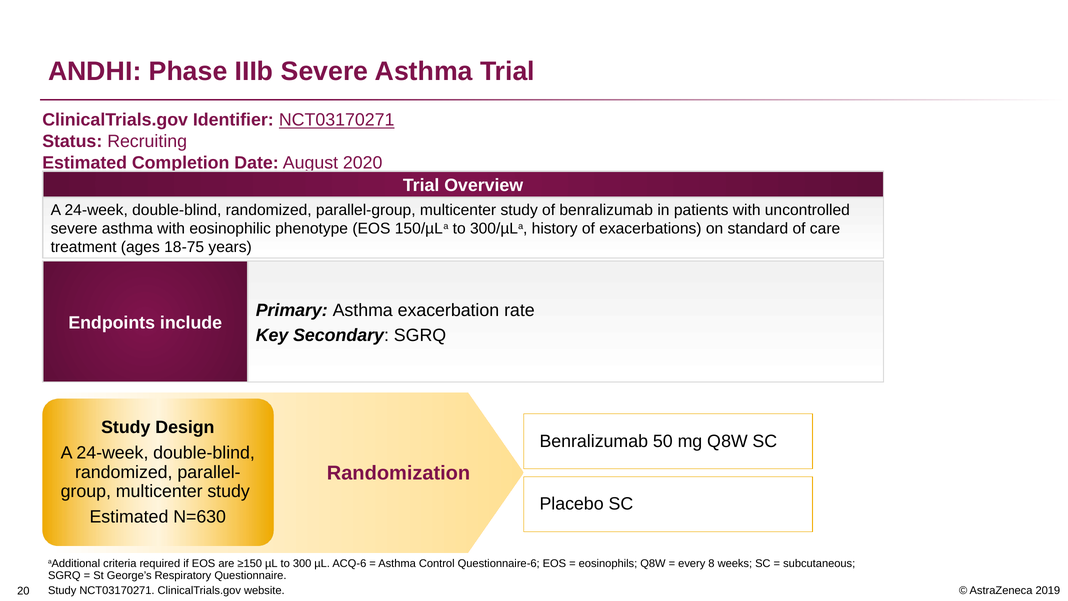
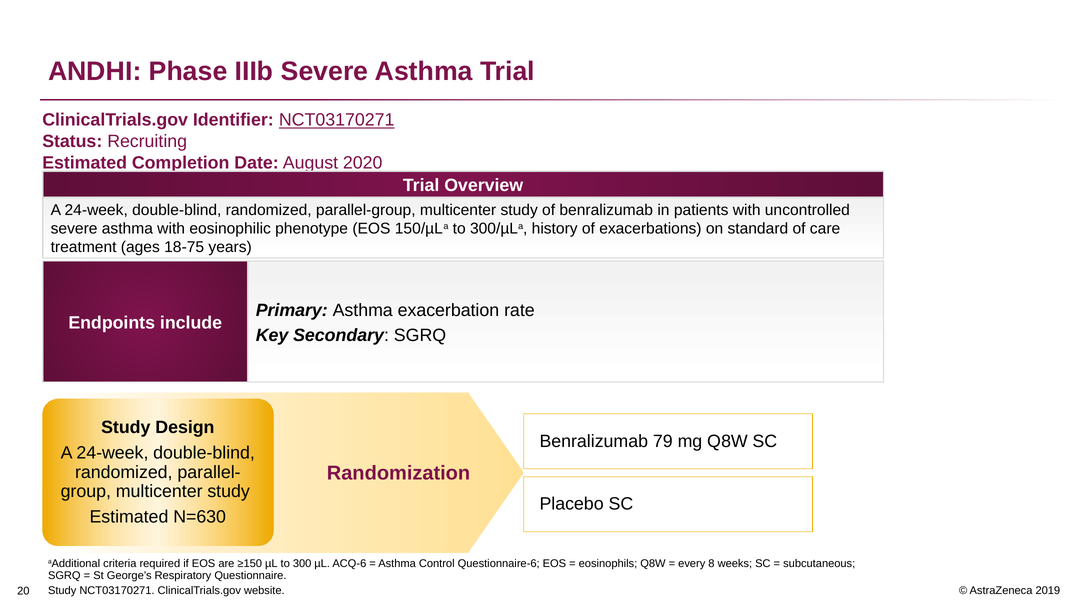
50: 50 -> 79 (663, 441)
